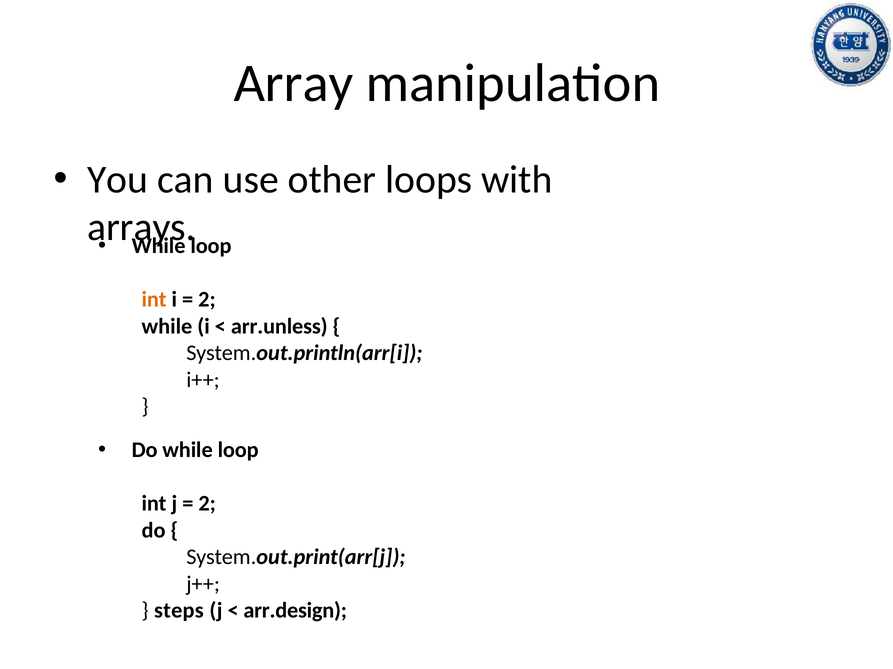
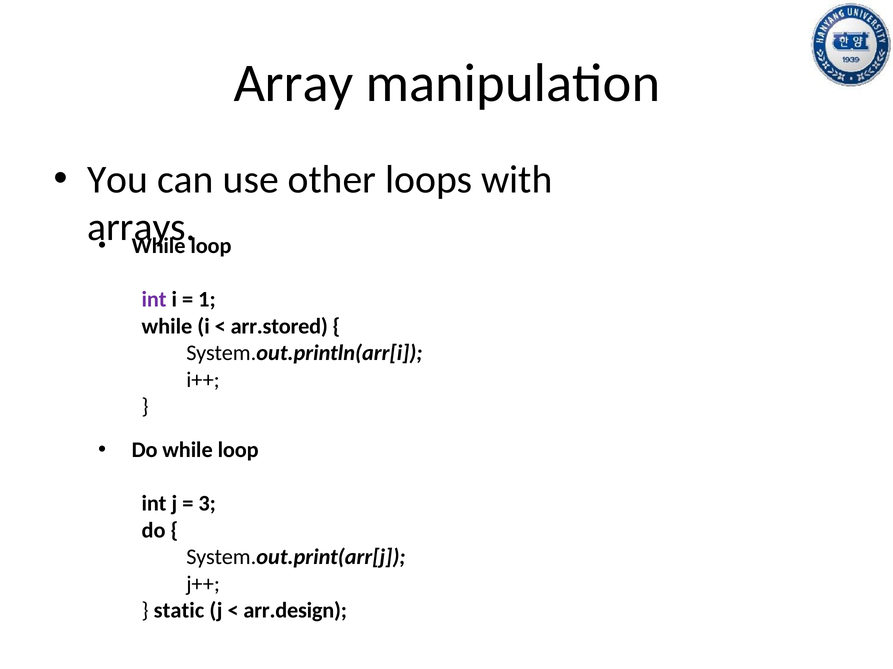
int colour: orange -> purple (154, 300)
2: 2 -> 1 (207, 300)
arr.unless: arr.unless -> arr.stored (279, 327)
2: 2 -> 3 (207, 504)
steps: steps -> static (179, 611)
